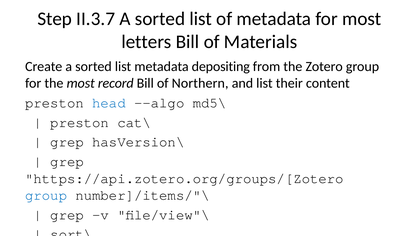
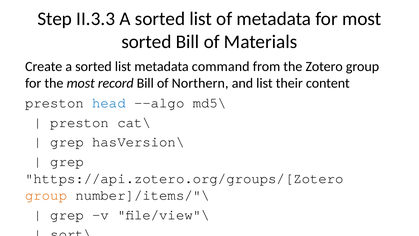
II.3.7: II.3.7 -> II.3.3 (96, 19)
letters: letters -> sorted (146, 42)
depositing: depositing -> command (221, 66)
group colour: blue -> orange (46, 195)
